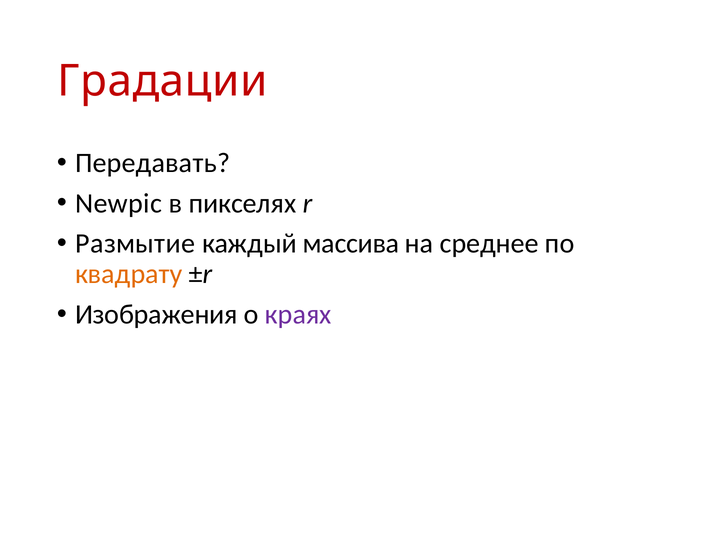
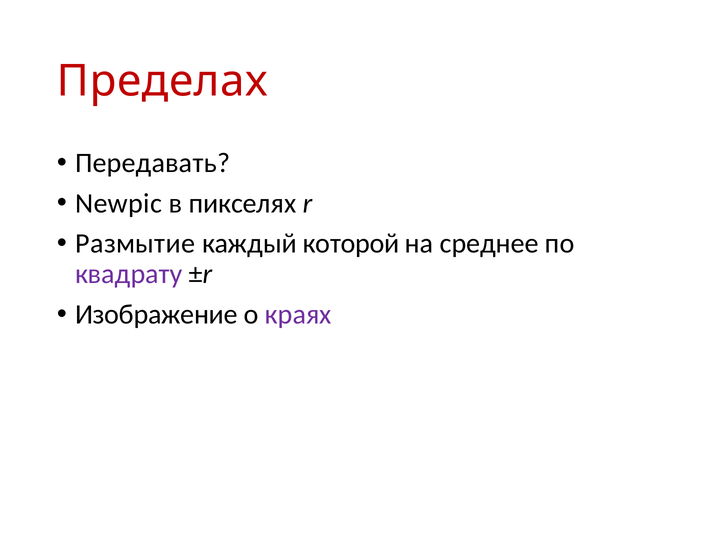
Градации: Градации -> Пределах (162, 81)
массива: массива -> которой (351, 244)
квадрату colour: orange -> purple (129, 274)
Изображения: Изображения -> Изображение (156, 315)
